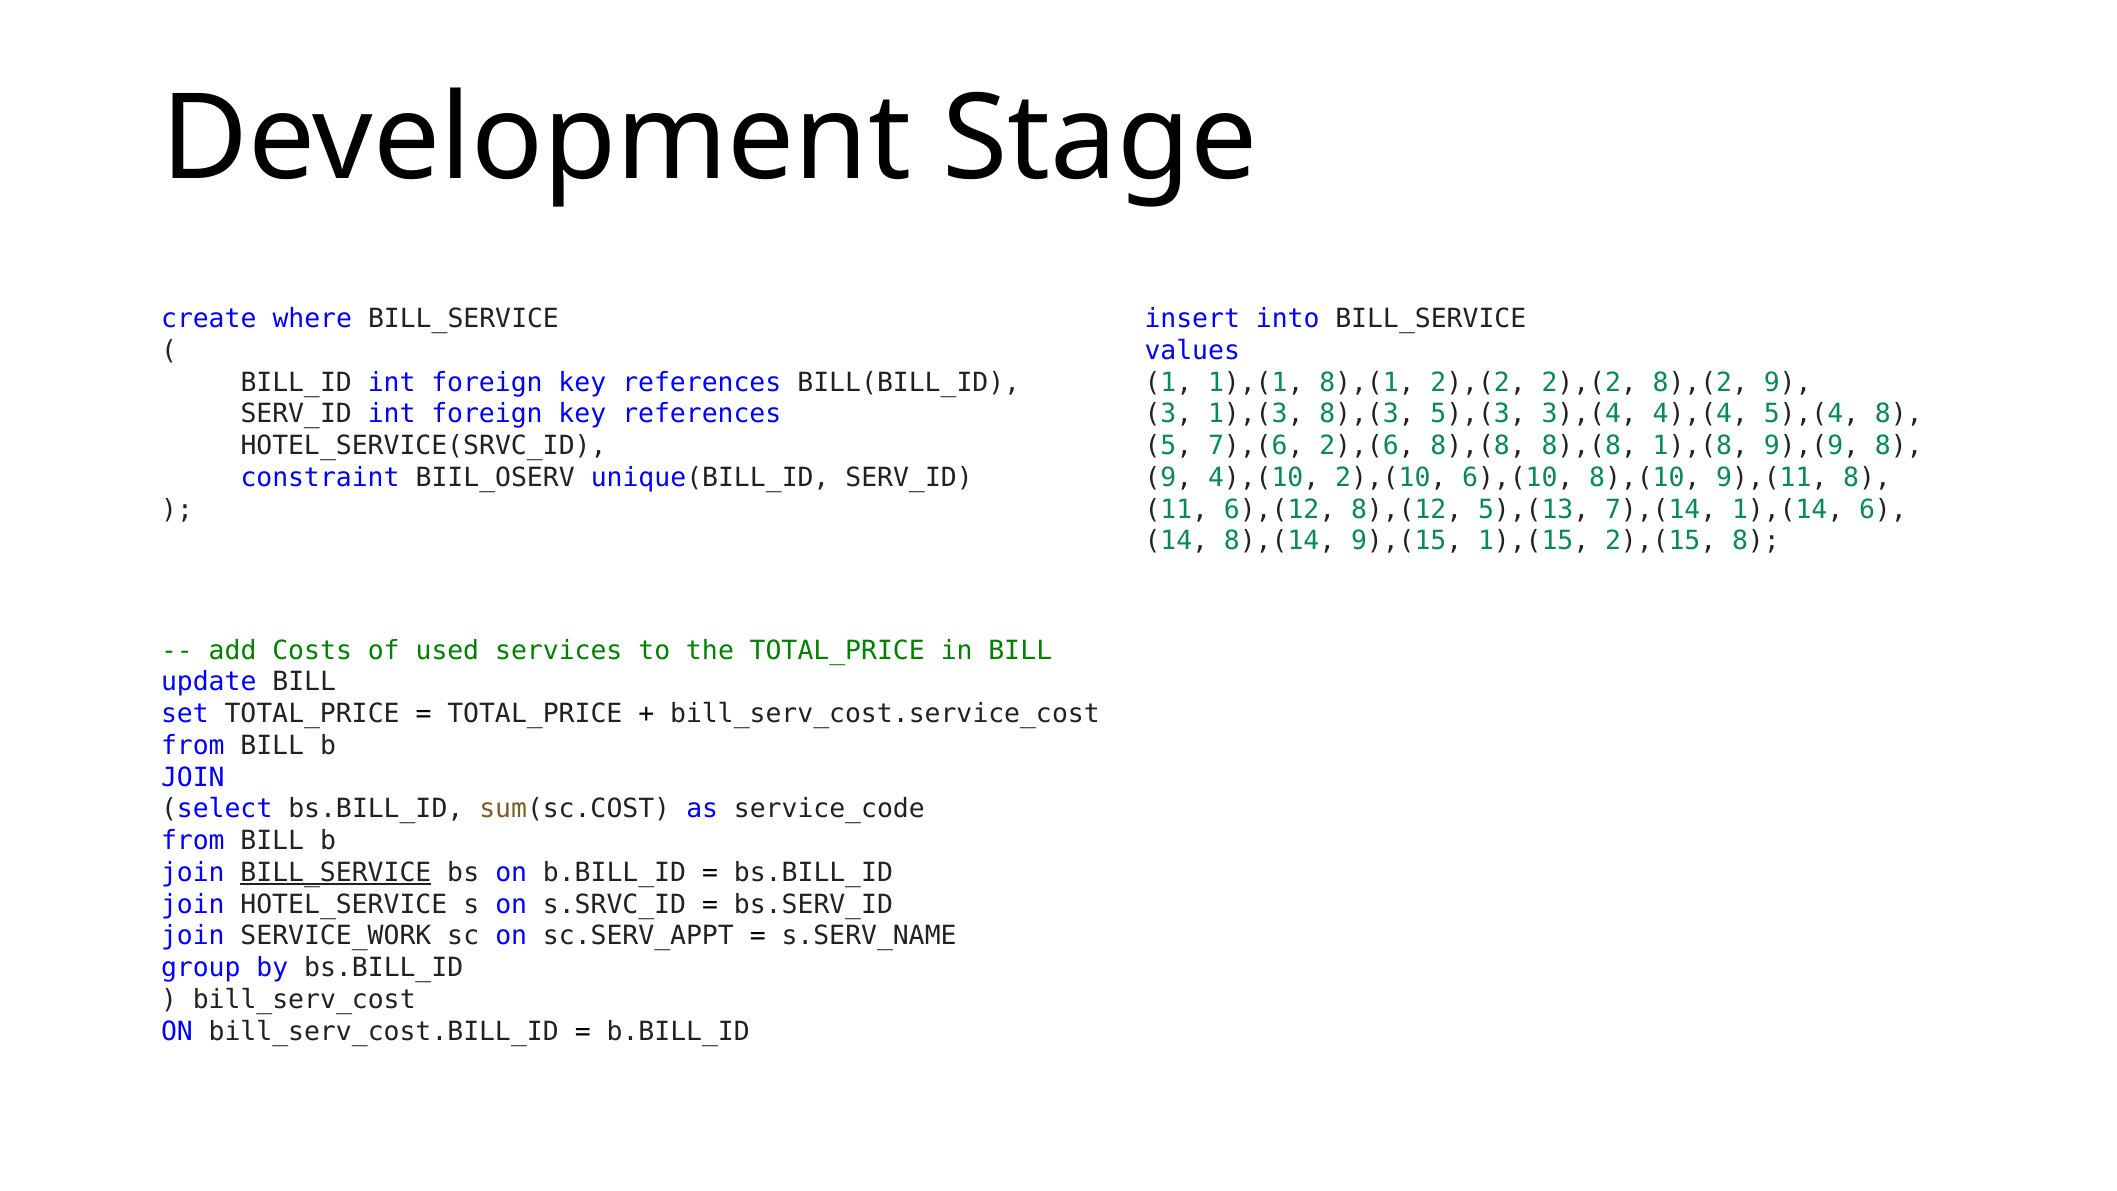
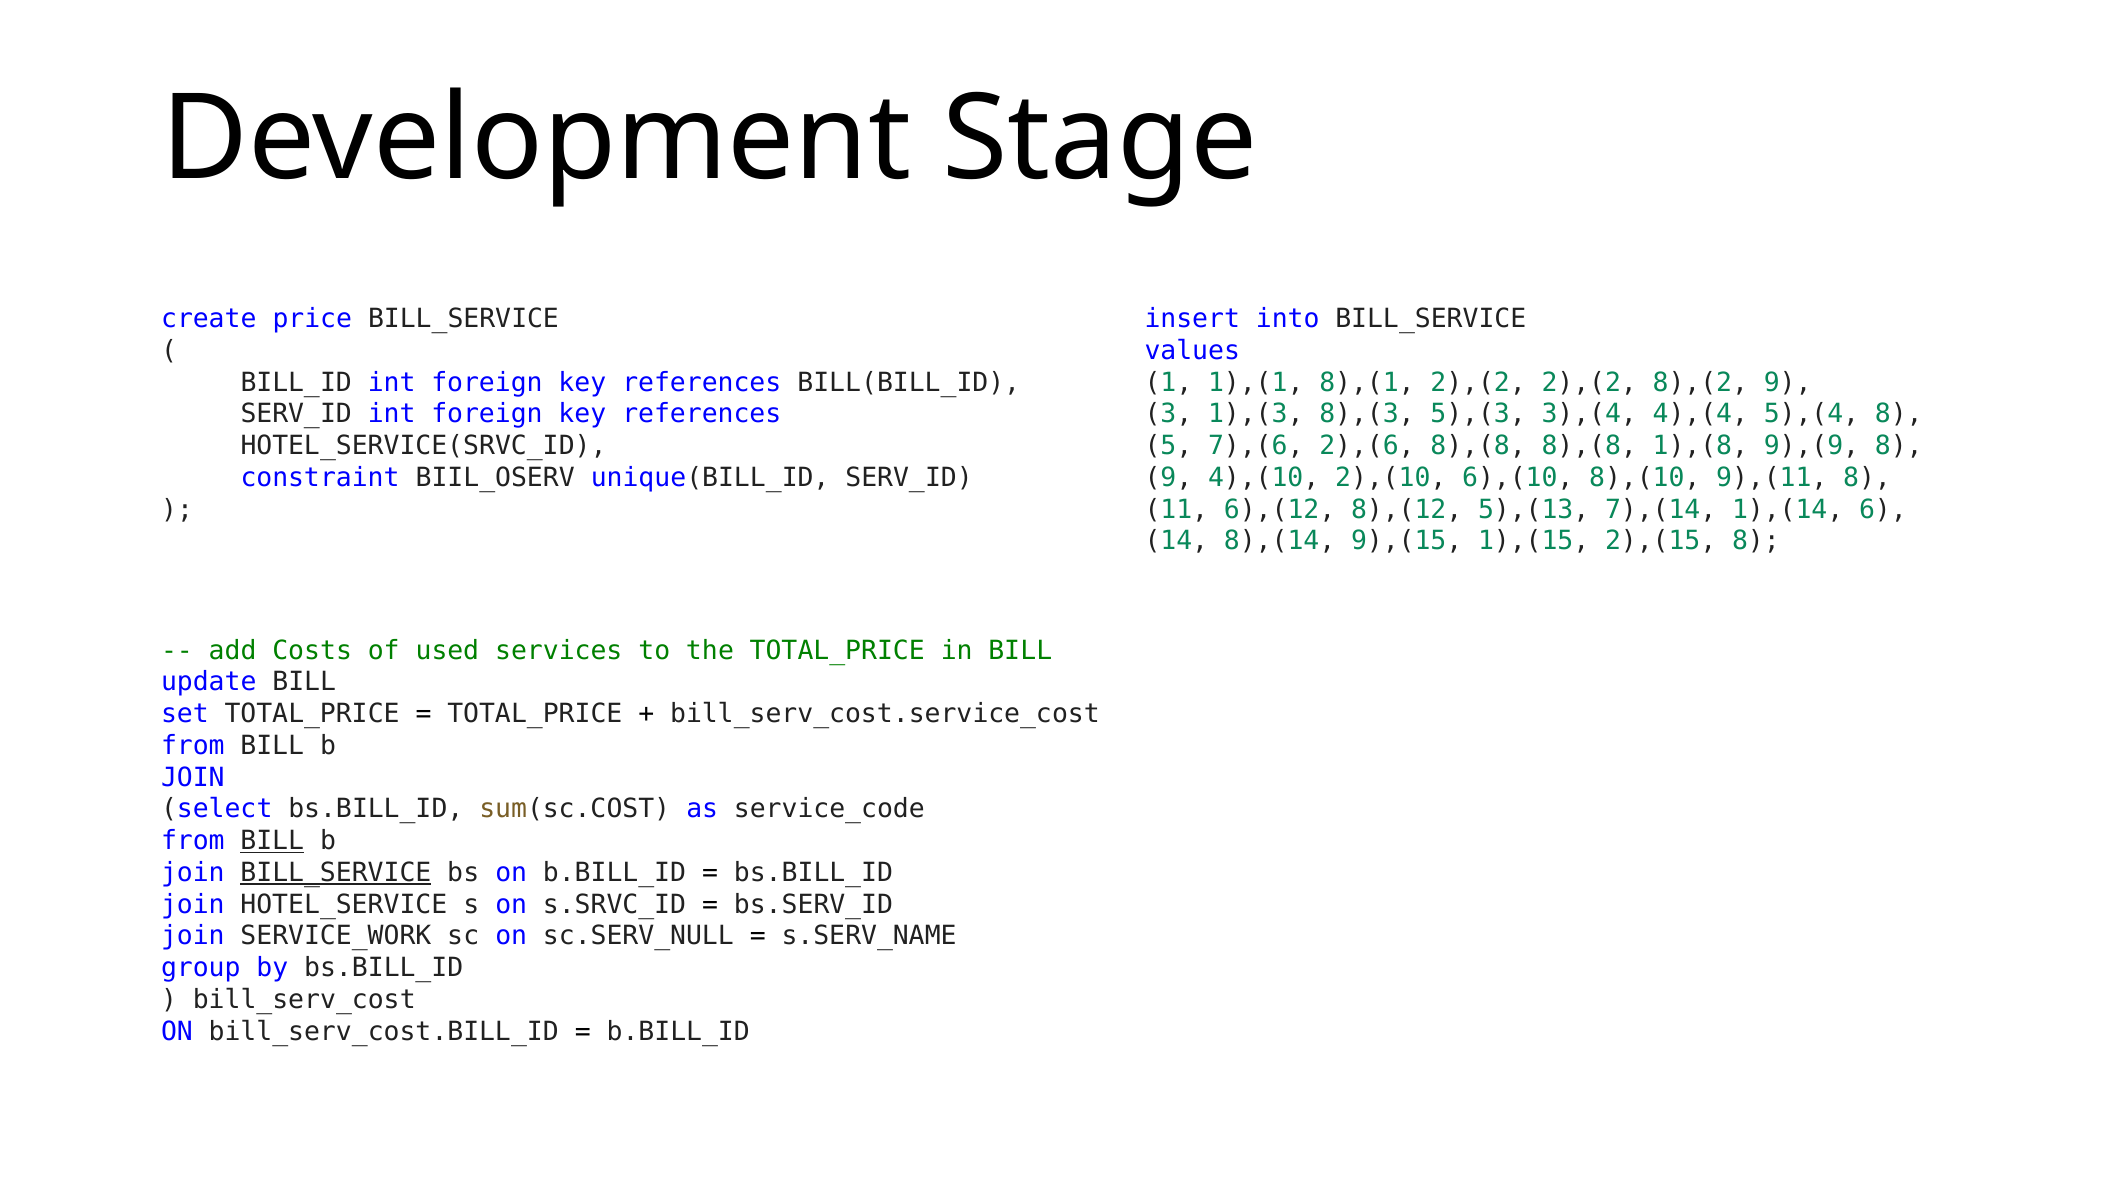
where: where -> price (312, 319)
BILL underline: none -> present (272, 841)
sc.SERV_APPT: sc.SERV_APPT -> sc.SERV_NULL (638, 936)
